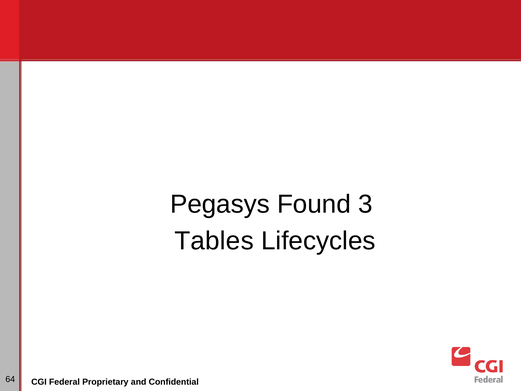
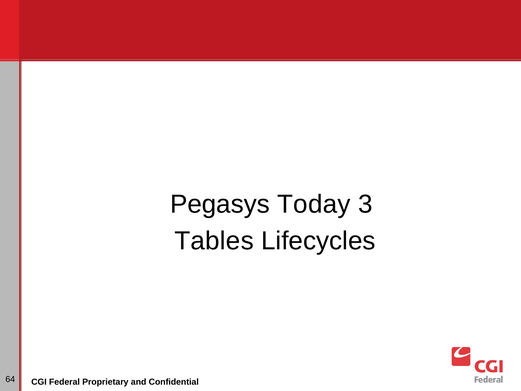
Found: Found -> Today (314, 204)
